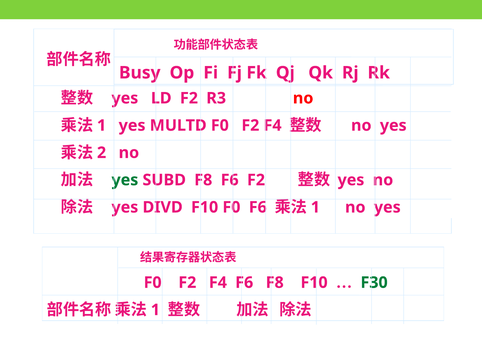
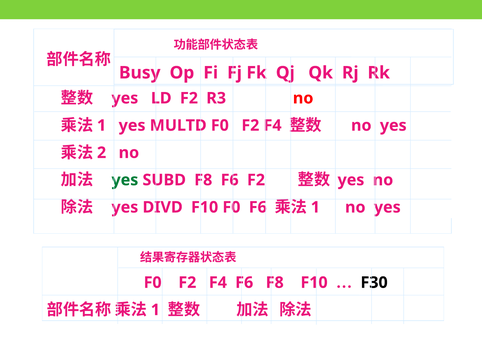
F30 colour: green -> black (374, 283)
